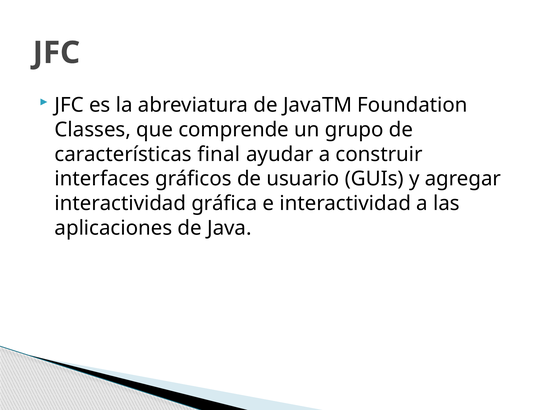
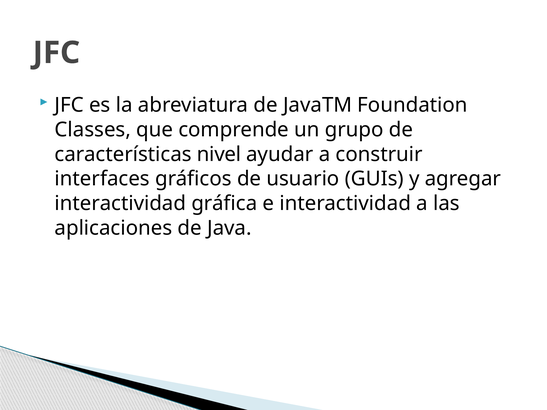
final: final -> nivel (219, 154)
